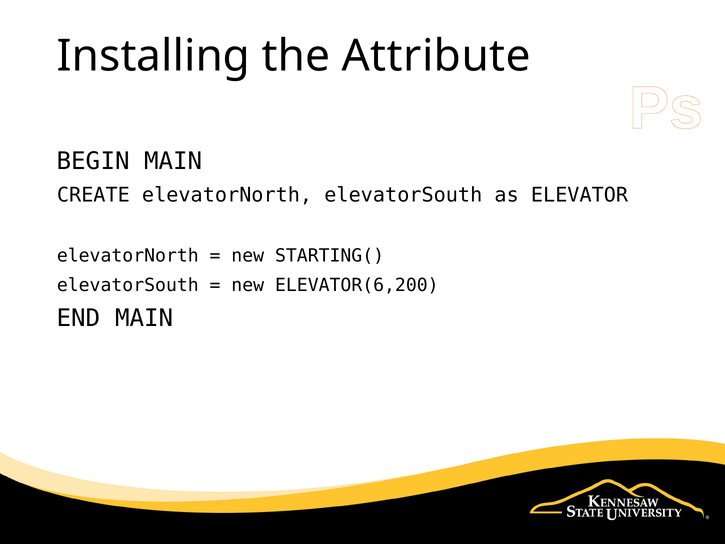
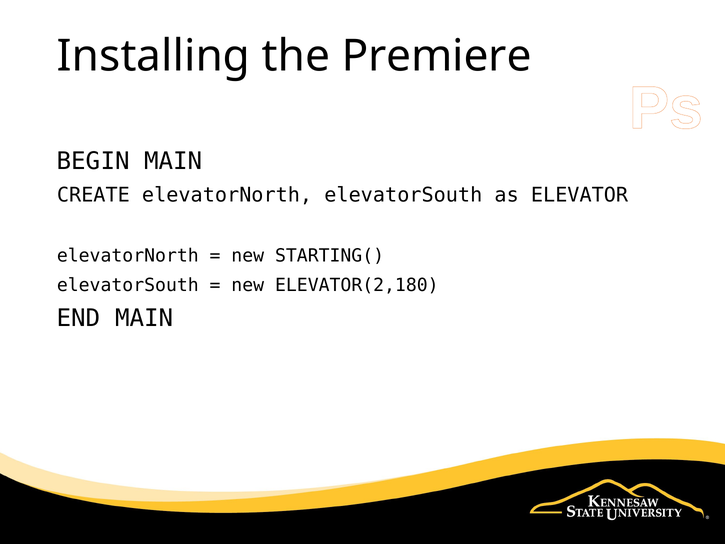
Attribute: Attribute -> Premiere (437, 56)
ELEVATOR(6,200: ELEVATOR(6,200 -> ELEVATOR(2,180 (357, 285)
